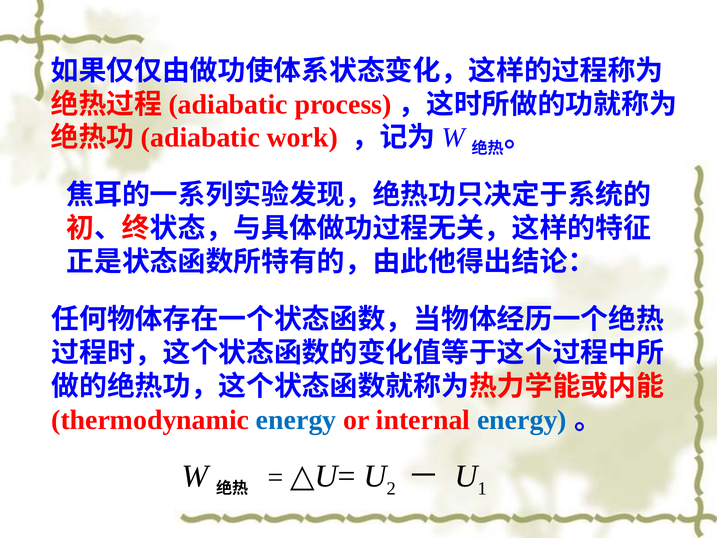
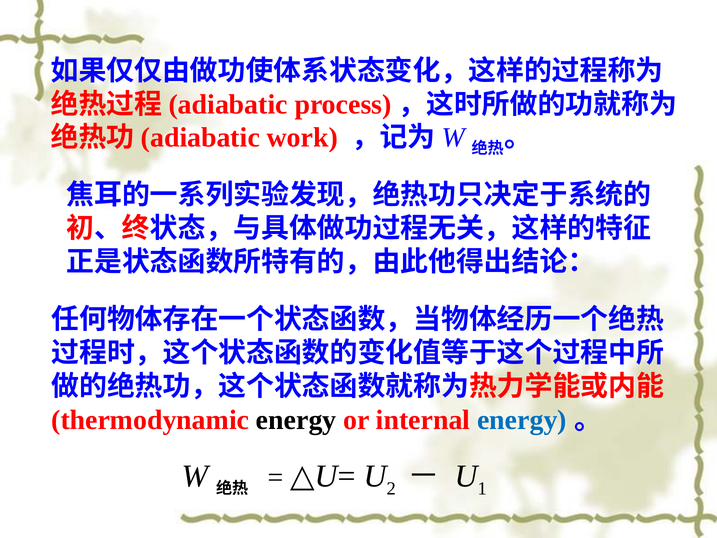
energy colour: blue -> black (296, 420)
